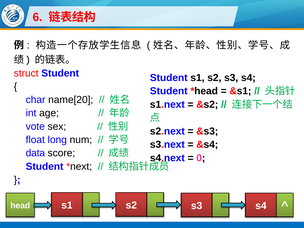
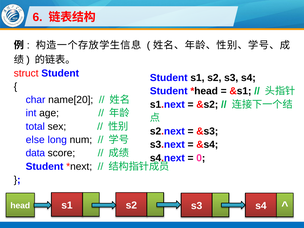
vote: vote -> total (35, 126)
float: float -> else (35, 140)
